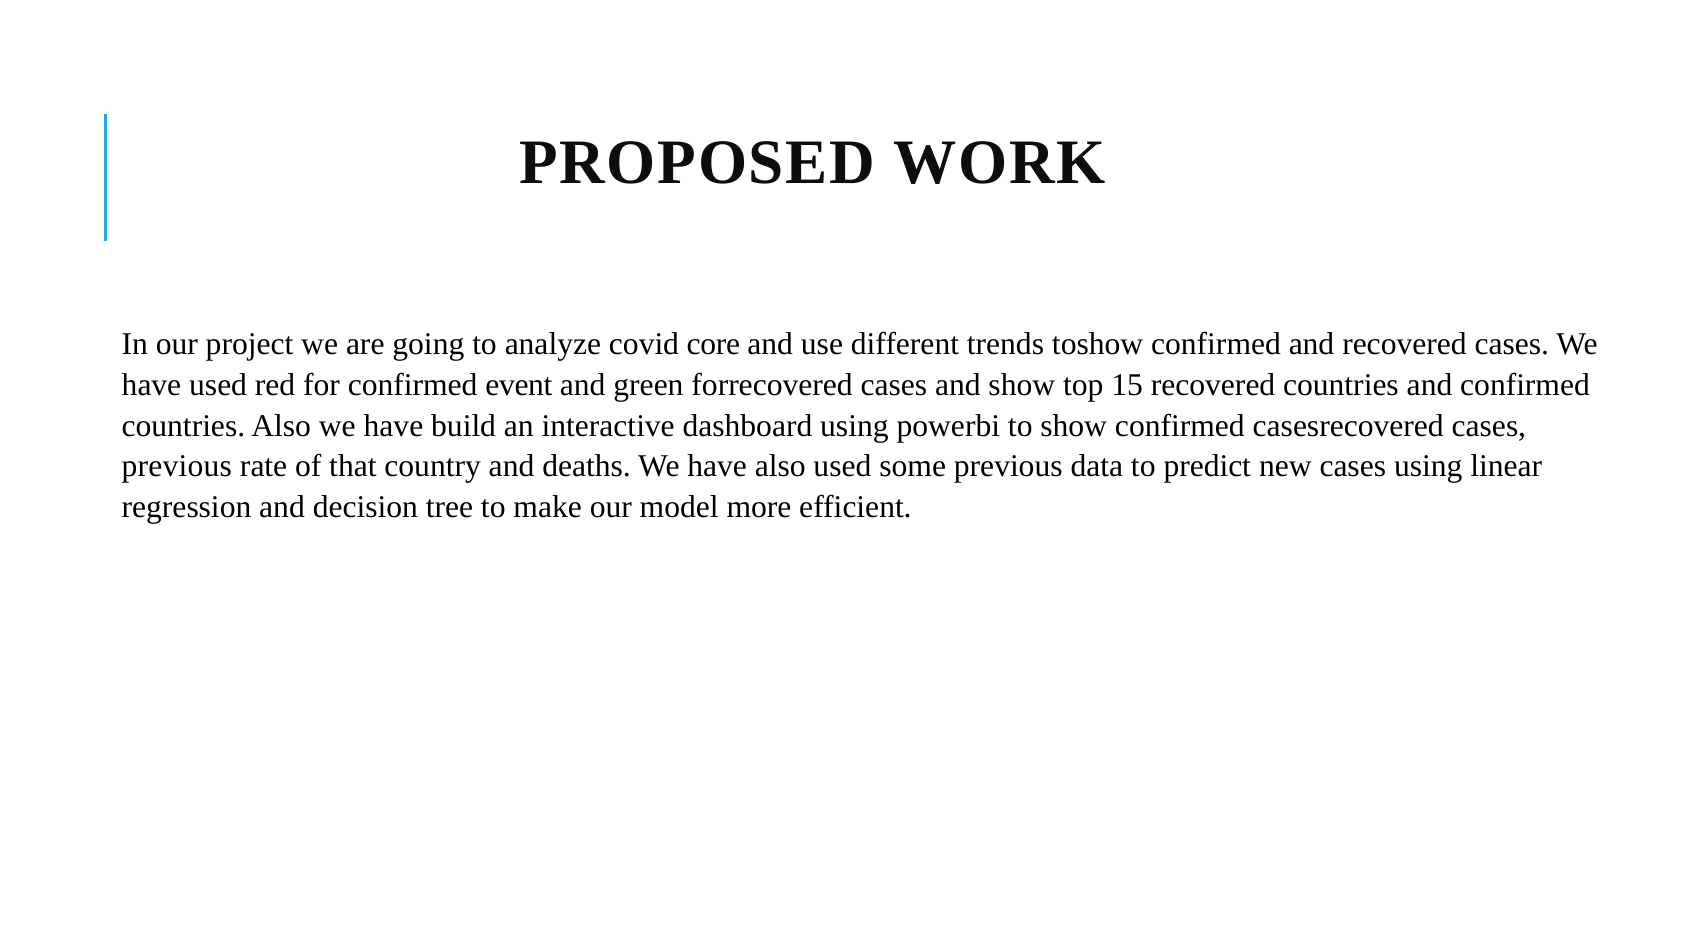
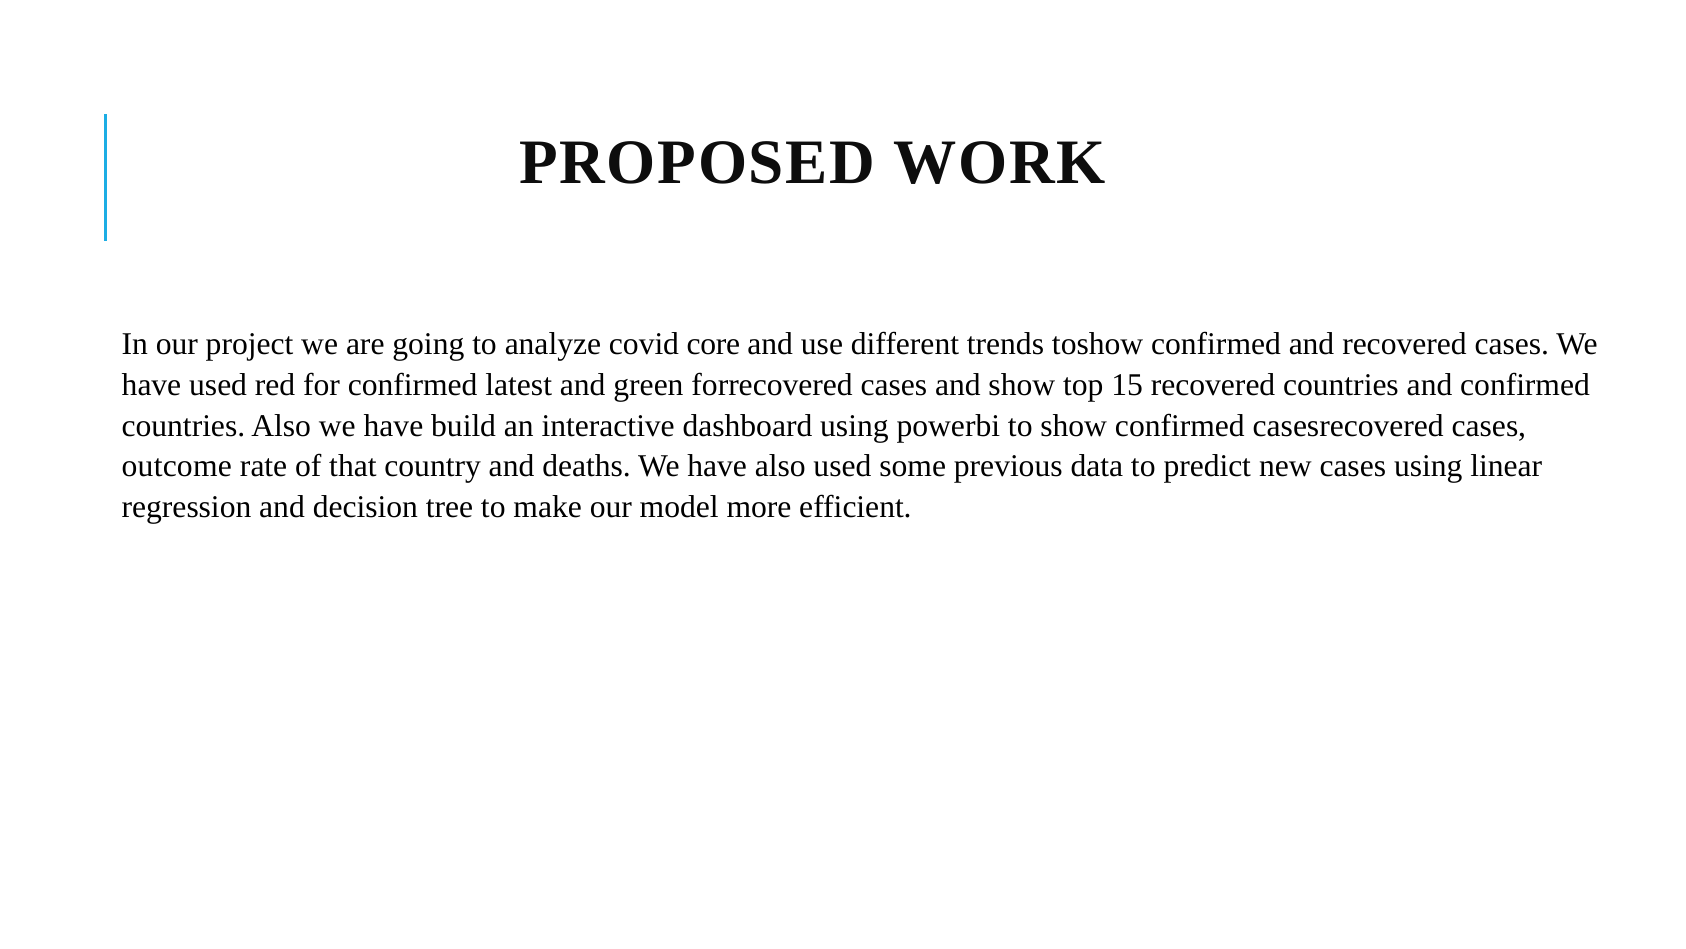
event: event -> latest (519, 385)
previous: previous -> outcome (177, 466)
